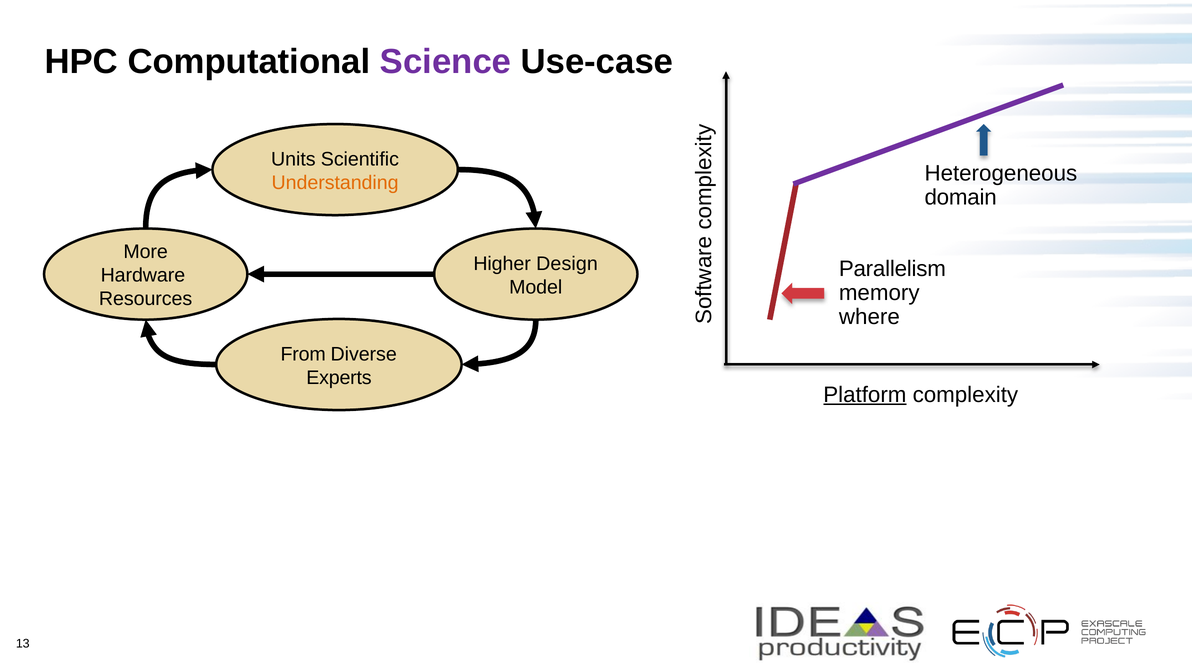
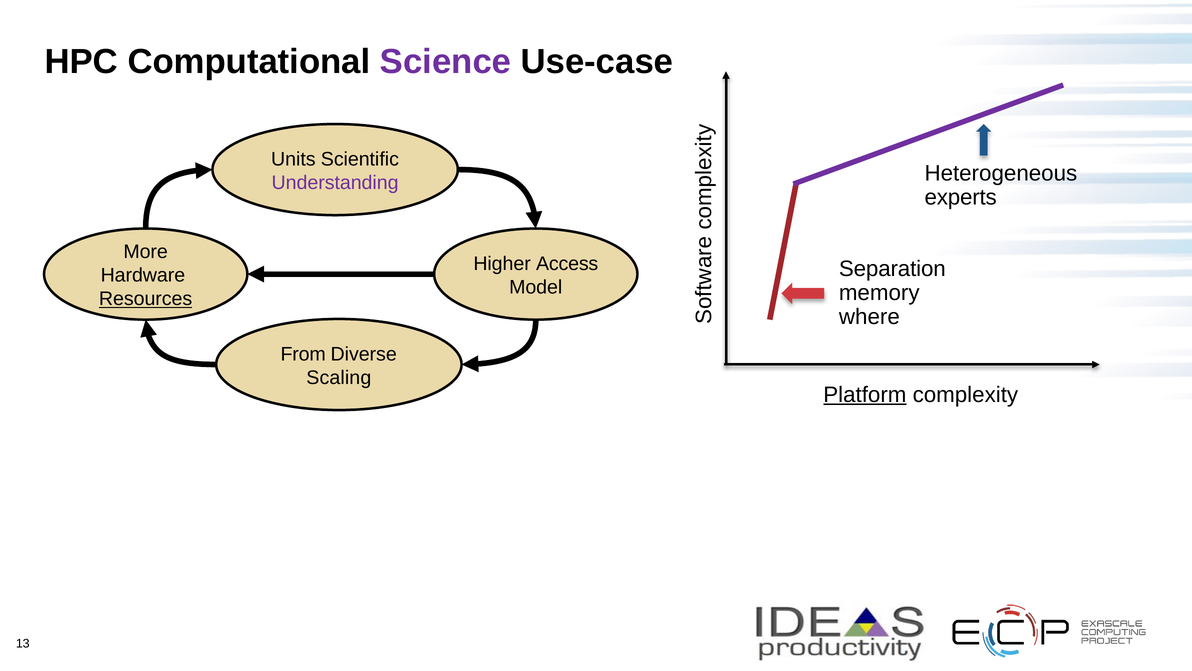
Understanding colour: orange -> purple (335, 183)
domain: domain -> experts (961, 197)
Design: Design -> Access (567, 264)
Parallelism: Parallelism -> Separation (892, 269)
Resources underline: none -> present (146, 299)
Experts: Experts -> Scaling (339, 377)
